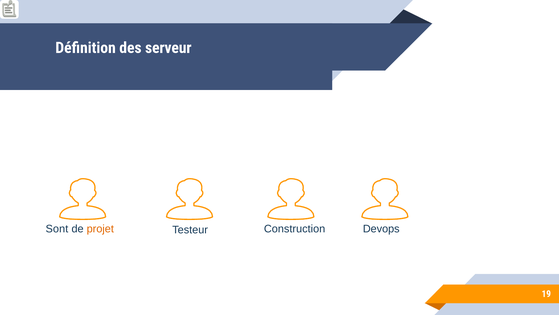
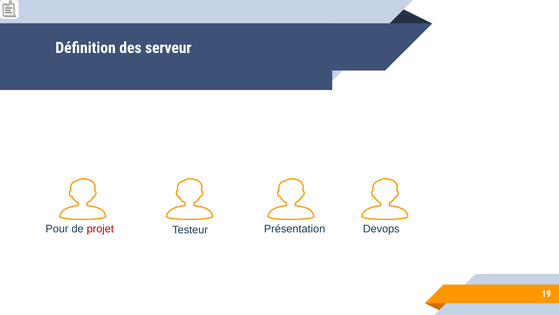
Sont: Sont -> Pour (57, 229)
projet colour: orange -> red (100, 229)
Construction: Construction -> Présentation (295, 229)
